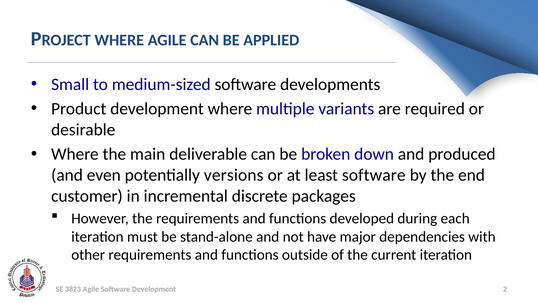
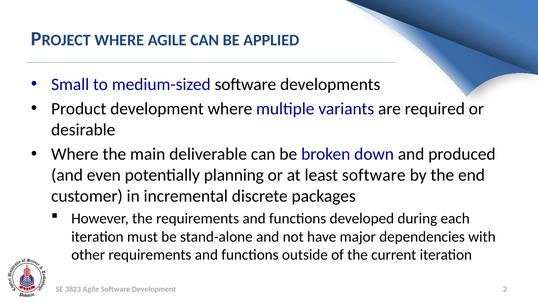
versions: versions -> planning (234, 175)
